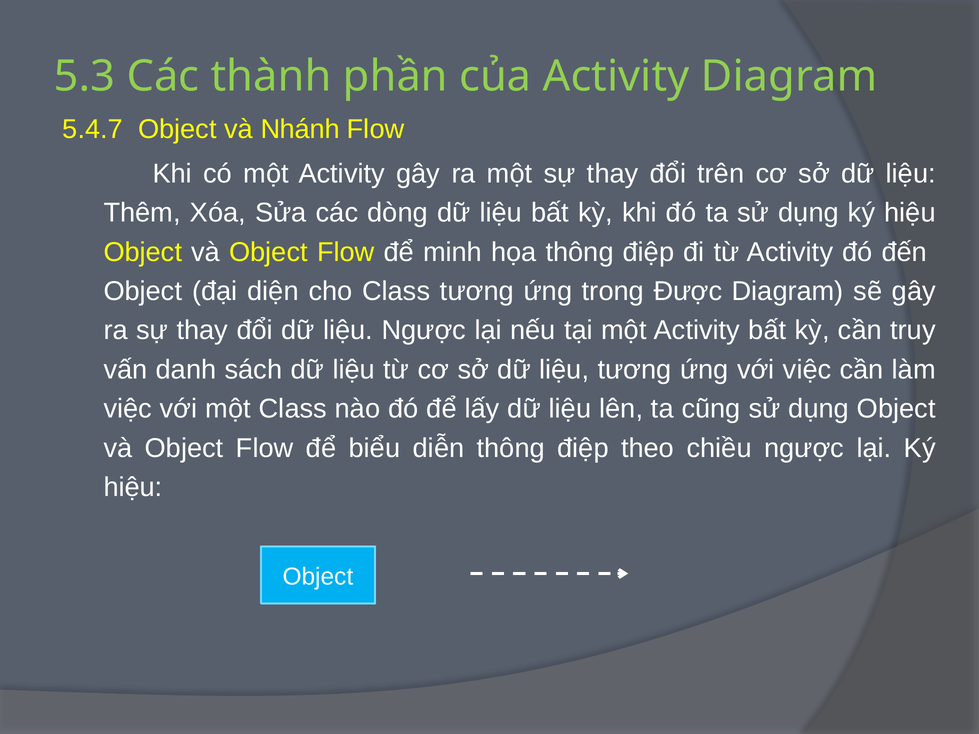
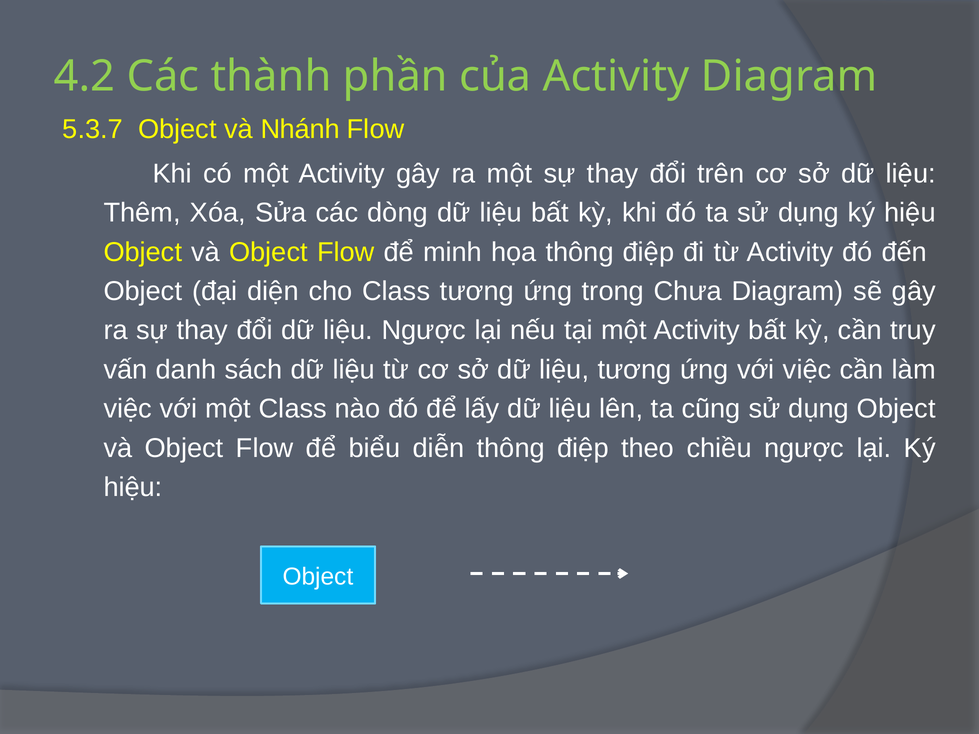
5.3: 5.3 -> 4.2 (85, 76)
5.4.7: 5.4.7 -> 5.3.7 (93, 129)
Được: Được -> Chưa (688, 291)
